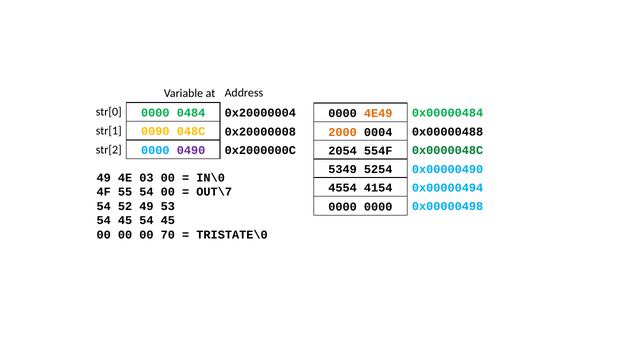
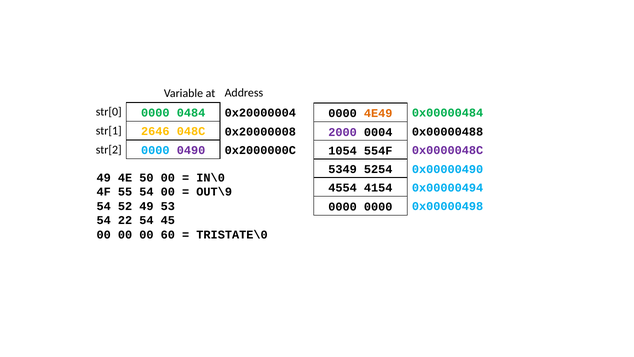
0090: 0090 -> 2646 (155, 131)
2000 colour: orange -> purple (343, 132)
2054: 2054 -> 1054 (343, 150)
0x0000048C colour: green -> purple (448, 150)
03: 03 -> 50 (146, 177)
OUT\7: OUT\7 -> OUT\9 (214, 192)
45: 45 -> 22 (125, 220)
70: 70 -> 60 (168, 234)
